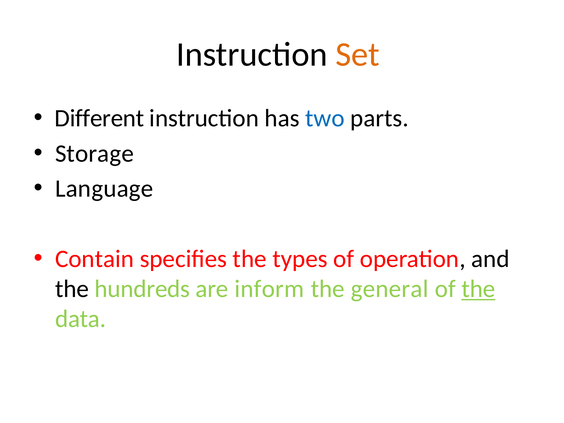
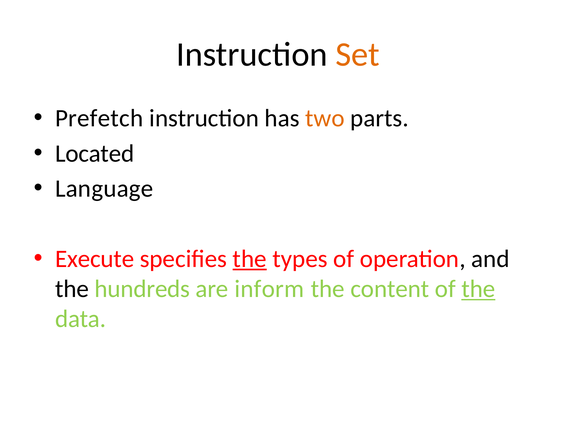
Different: Different -> Prefetch (99, 118)
two colour: blue -> orange (325, 118)
Storage: Storage -> Located (95, 153)
Contain: Contain -> Execute (95, 259)
the underline: none -> present (250, 259)
general: general -> content (390, 289)
